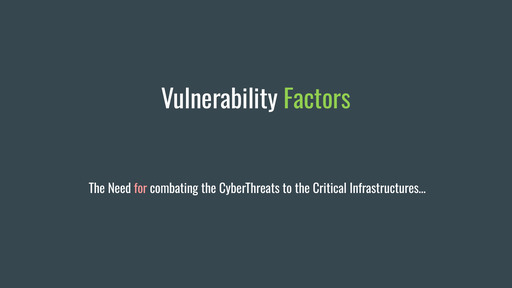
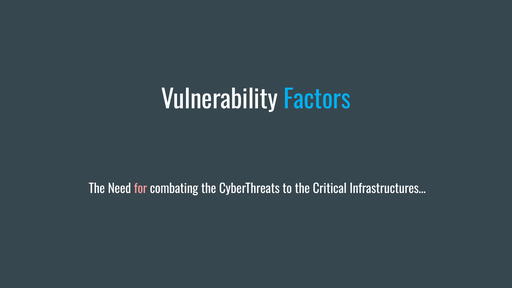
Factors colour: light green -> light blue (317, 100)
